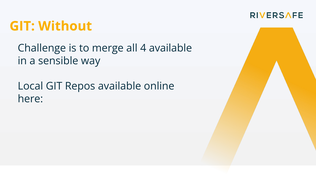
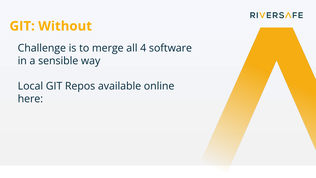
4 available: available -> software (170, 48)
